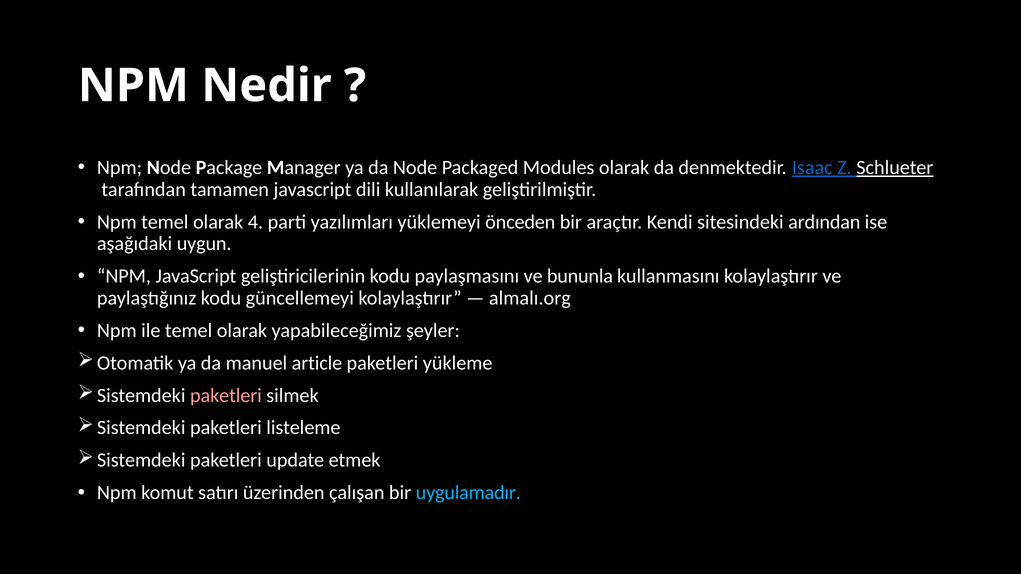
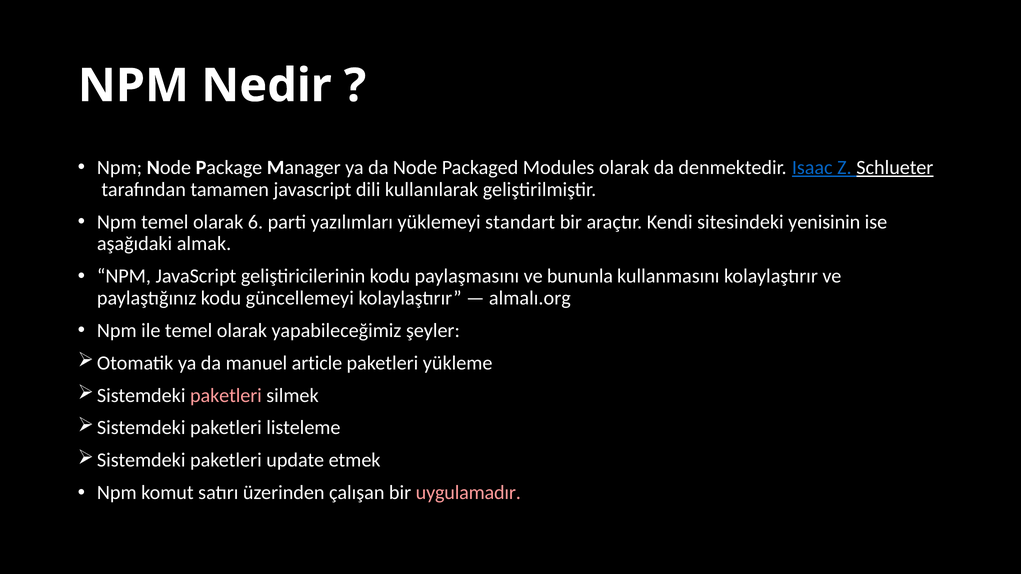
4: 4 -> 6 (255, 222)
önceden: önceden -> standart (520, 222)
ardından: ardından -> yenisinin (824, 222)
uygun: uygun -> almak (204, 244)
uygulamadır colour: light blue -> pink (468, 493)
